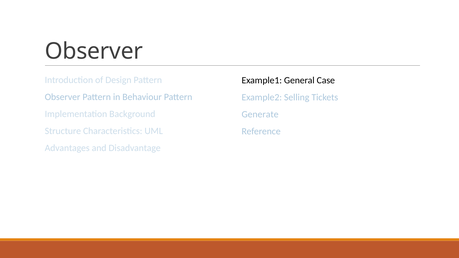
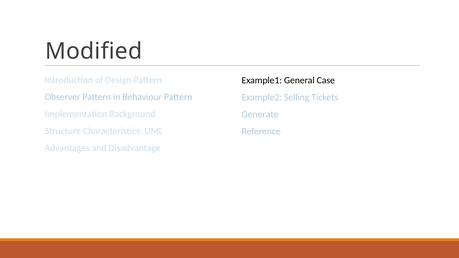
Observer: Observer -> Modified (94, 51)
